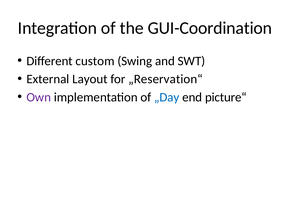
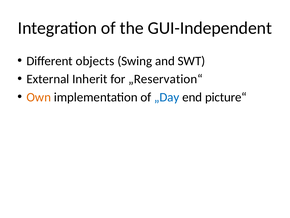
GUI-Coordination: GUI-Coordination -> GUI-Independent (210, 28)
custom: custom -> objects (95, 61)
Layout: Layout -> Inherit (90, 79)
Own colour: purple -> orange (39, 97)
